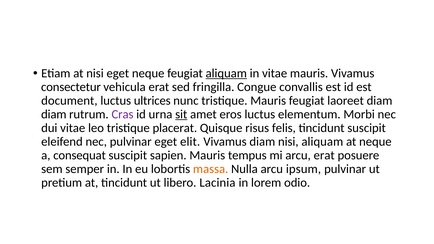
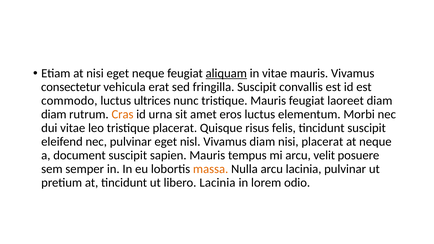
fringilla Congue: Congue -> Suscipit (257, 87)
document: document -> commodo (69, 101)
Cras colour: purple -> orange (123, 114)
sit underline: present -> none (181, 114)
elit: elit -> nisl (190, 142)
nisi aliquam: aliquam -> placerat (322, 142)
consequat: consequat -> document (79, 155)
arcu erat: erat -> velit (324, 155)
arcu ipsum: ipsum -> lacinia (304, 169)
